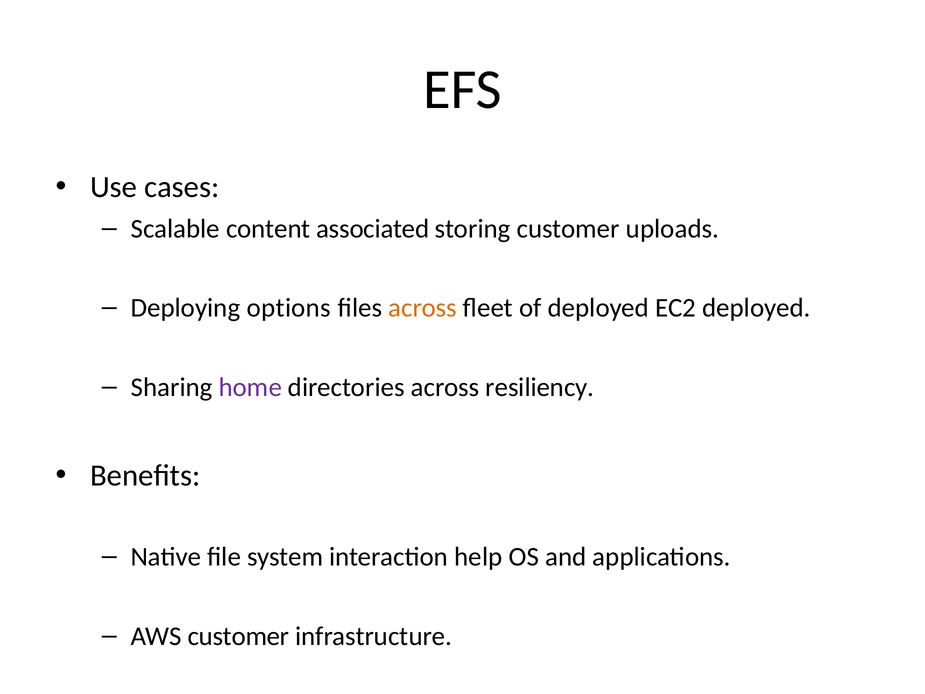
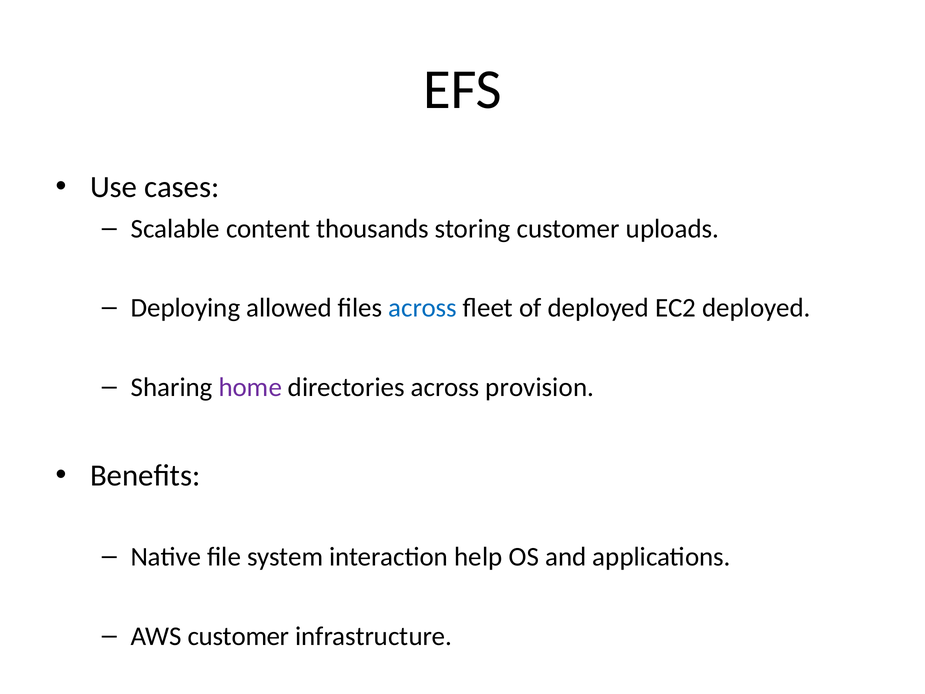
associated: associated -> thousands (373, 229)
options: options -> allowed (289, 308)
across colour: orange -> blue (423, 308)
resiliency: resiliency -> provision (540, 387)
